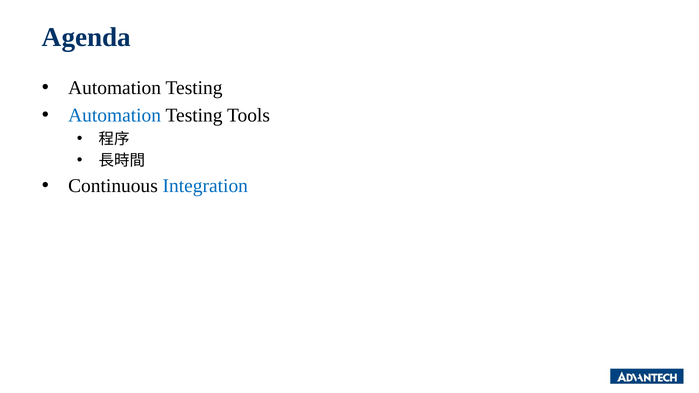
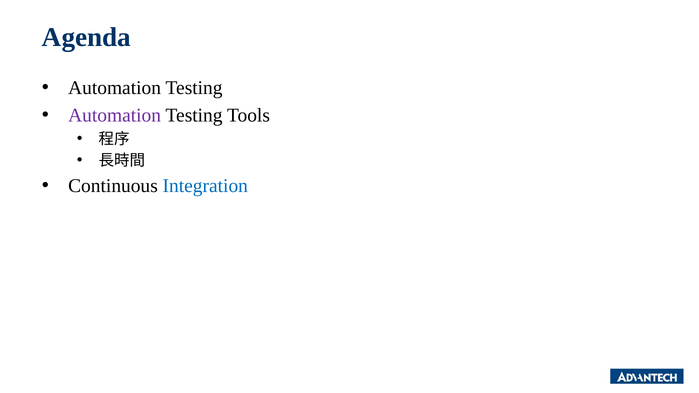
Automation colour: blue -> purple (115, 115)
